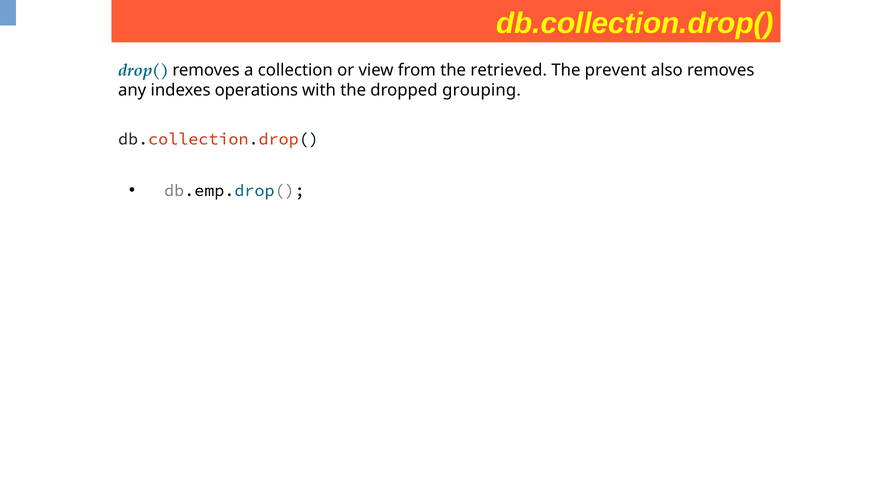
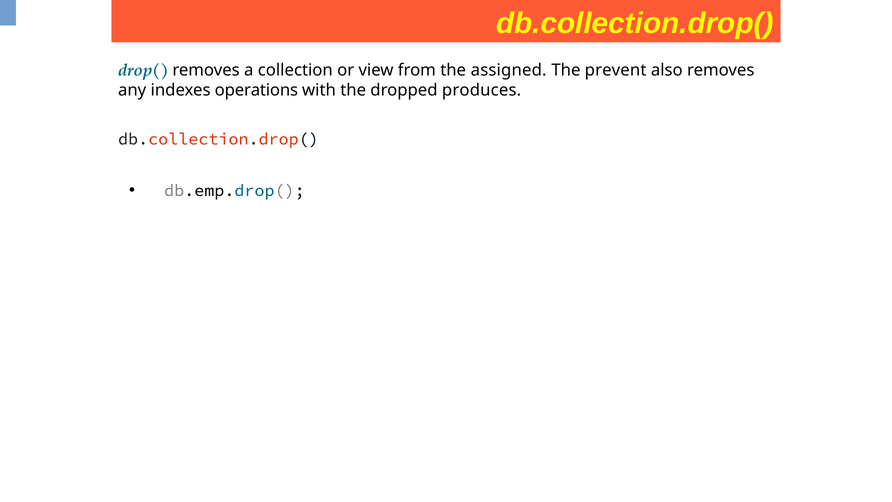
retrieved: retrieved -> assigned (509, 70)
grouping: grouping -> produces (482, 90)
